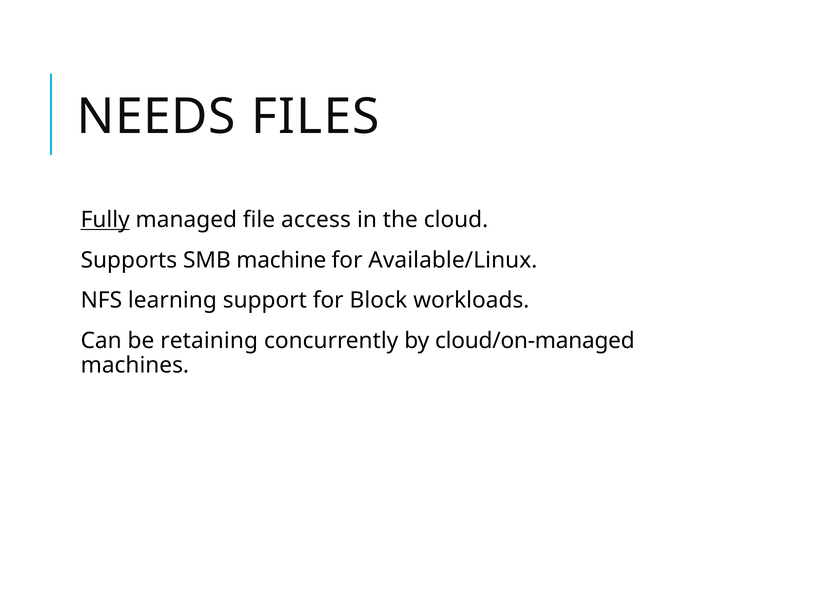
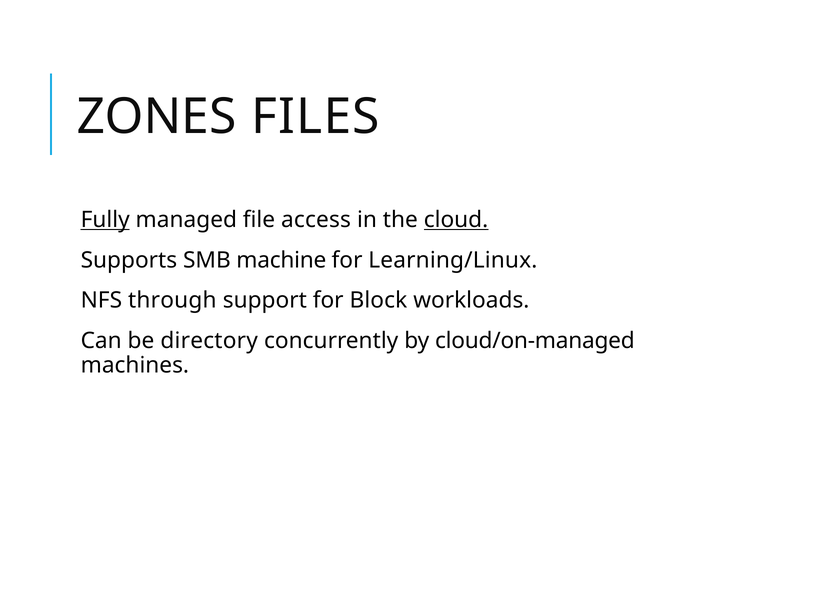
NEEDS: NEEDS -> ZONES (156, 117)
cloud underline: none -> present (456, 220)
Available/Linux: Available/Linux -> Learning/Linux (453, 260)
learning: learning -> through (172, 301)
retaining: retaining -> directory (209, 341)
